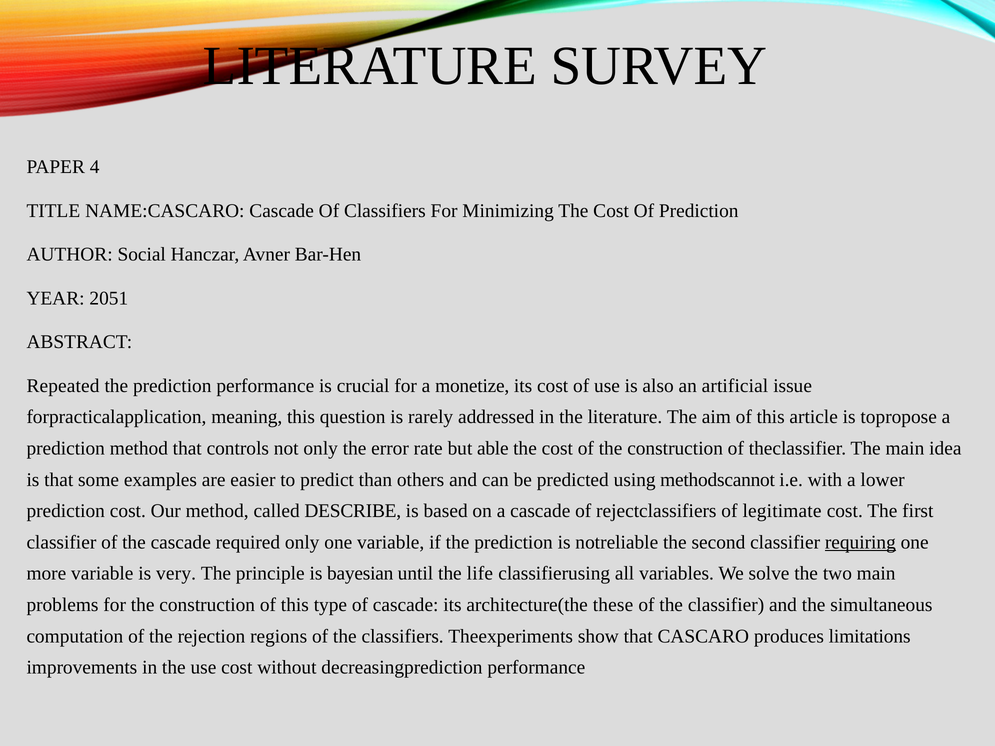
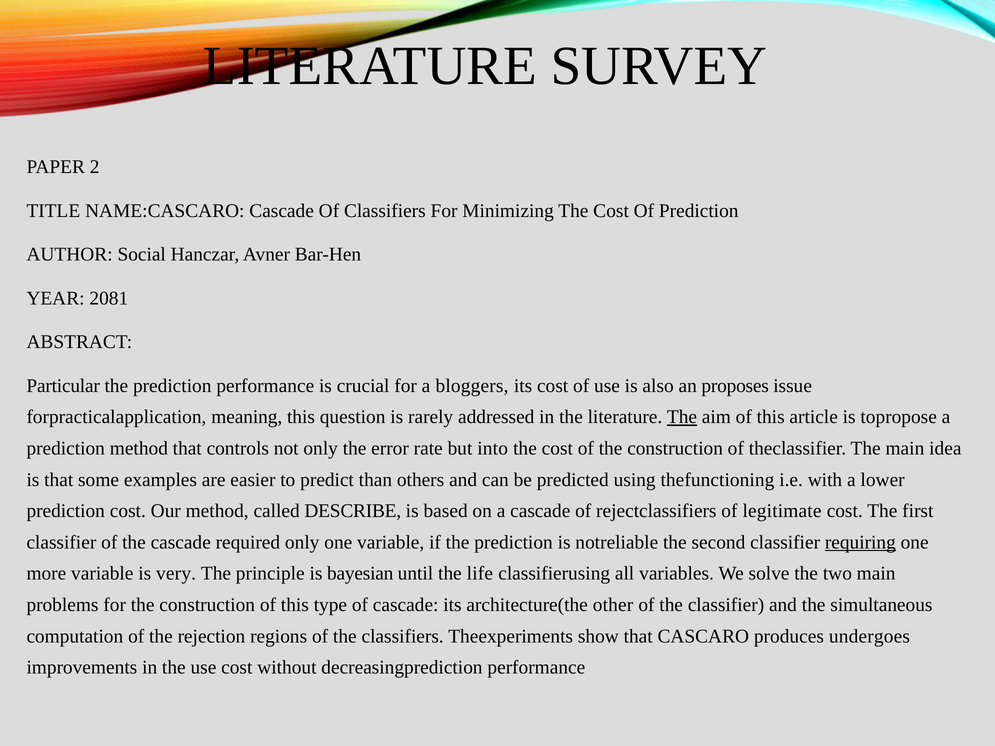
4: 4 -> 2 (95, 167)
2051: 2051 -> 2081 (109, 298)
Repeated: Repeated -> Particular (63, 386)
monetize: monetize -> bloggers (472, 386)
artificial: artificial -> proposes (735, 386)
The underline: none -> present (682, 417)
able: able -> into (493, 448)
methodscannot: methodscannot -> thefunctioning (717, 480)
these: these -> other (613, 605)
limitations: limitations -> undergoes (869, 636)
